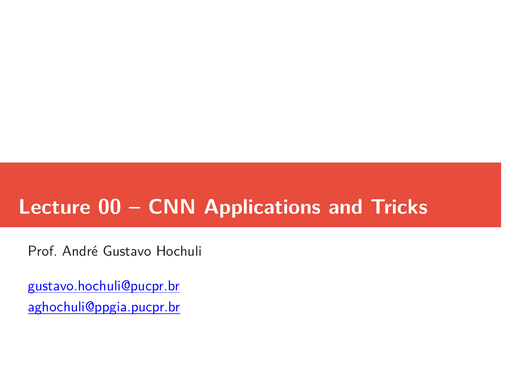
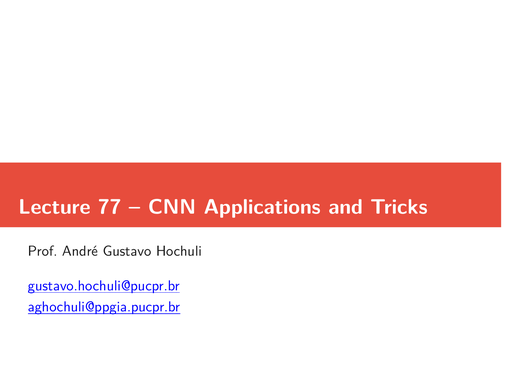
00: 00 -> 77 (110, 207)
